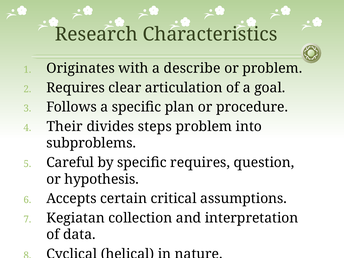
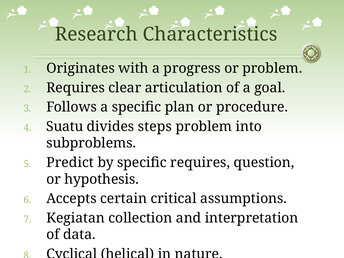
describe: describe -> progress (192, 68)
Their: Their -> Suatu (65, 127)
Careful: Careful -> Predict (70, 163)
